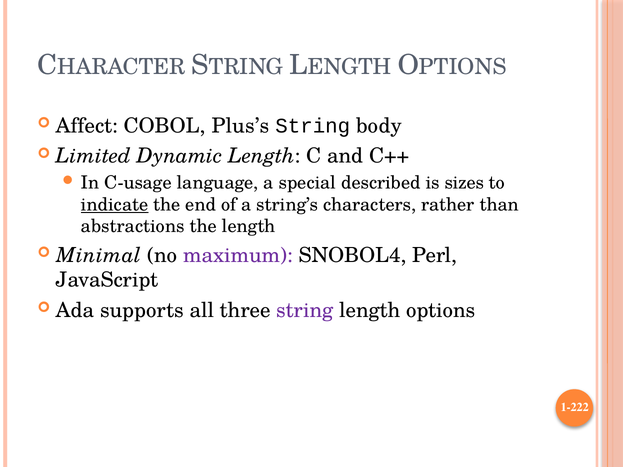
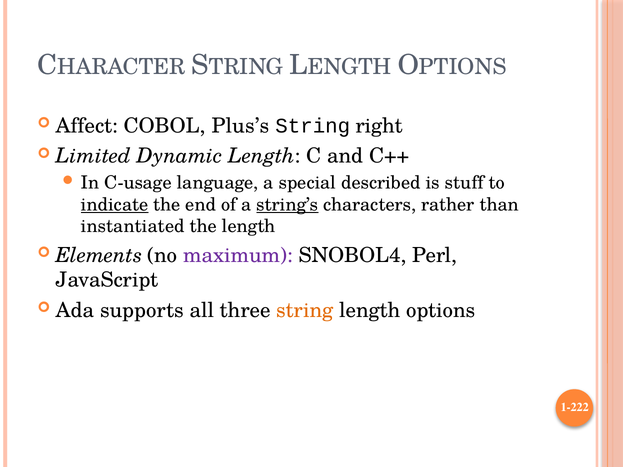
body: body -> right (379, 126)
sizes: sizes -> stuff (464, 183)
string’s underline: none -> present (287, 205)
abstractions: abstractions -> instantiated (133, 227)
Minimal: Minimal -> Elements (99, 255)
string colour: purple -> orange (305, 310)
